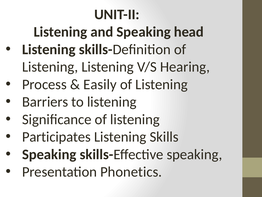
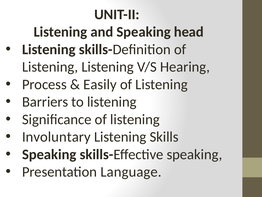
Participates: Participates -> Involuntary (56, 137)
Phonetics: Phonetics -> Language (131, 172)
